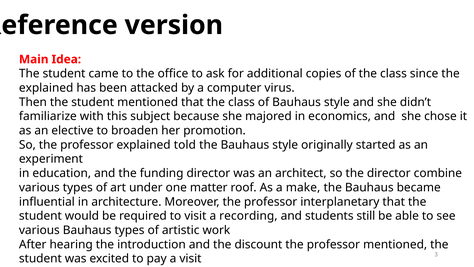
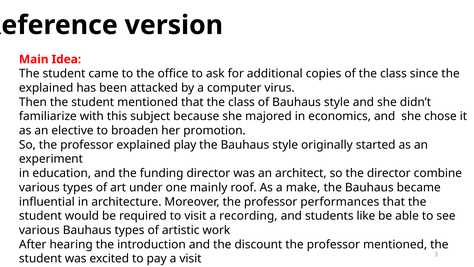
told: told -> play (185, 145)
matter: matter -> mainly (209, 187)
interplanetary: interplanetary -> performances (340, 201)
still: still -> like (366, 216)
